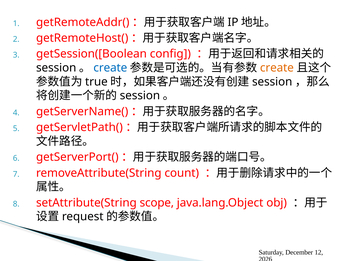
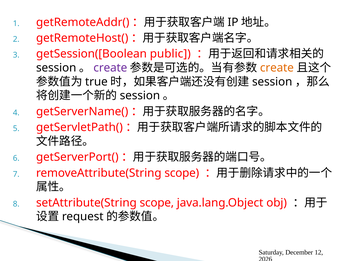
config: config -> public (170, 54)
create colour: blue -> purple (110, 68)
removeAttribute(String count: count -> scope (182, 172)
